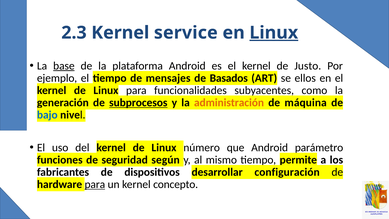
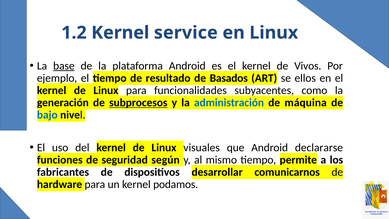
2.3: 2.3 -> 1.2 (74, 33)
Linux underline: present -> none (274, 33)
Justo: Justo -> Vivos (308, 66)
mensajes: mensajes -> resultado (168, 78)
administración colour: orange -> blue (229, 103)
número: número -> visuales (202, 147)
parámetro: parámetro -> declararse (319, 147)
configuración: configuración -> comunicarnos (287, 172)
para underline: present -> none (95, 184)
concepto: concepto -> podamos (176, 184)
